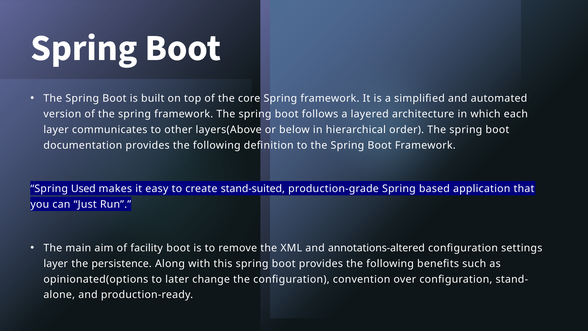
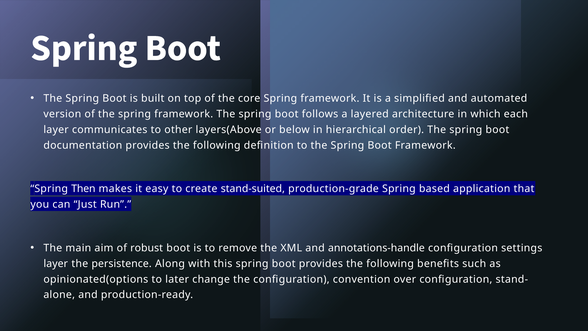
Used: Used -> Then (83, 189)
facility: facility -> robust (147, 248)
annotations-altered: annotations-altered -> annotations-handle (376, 248)
